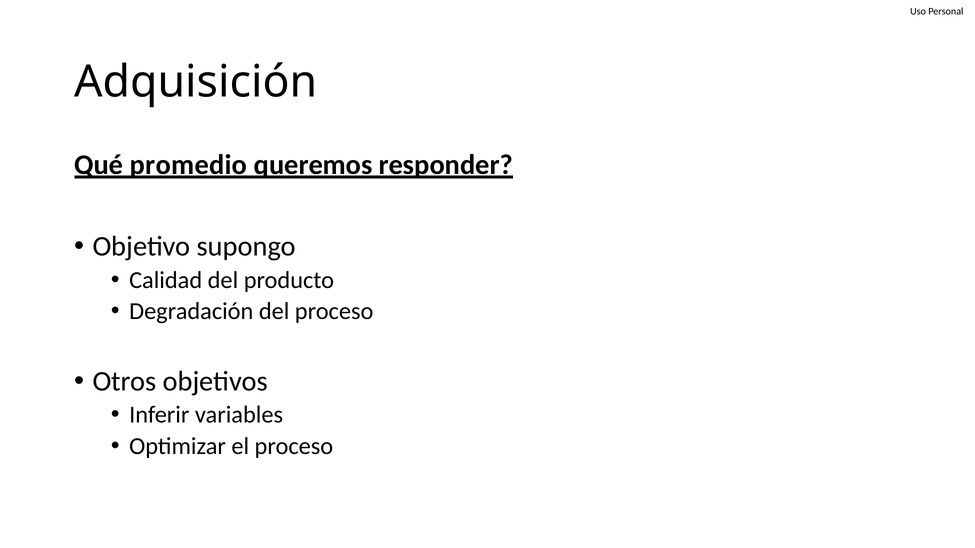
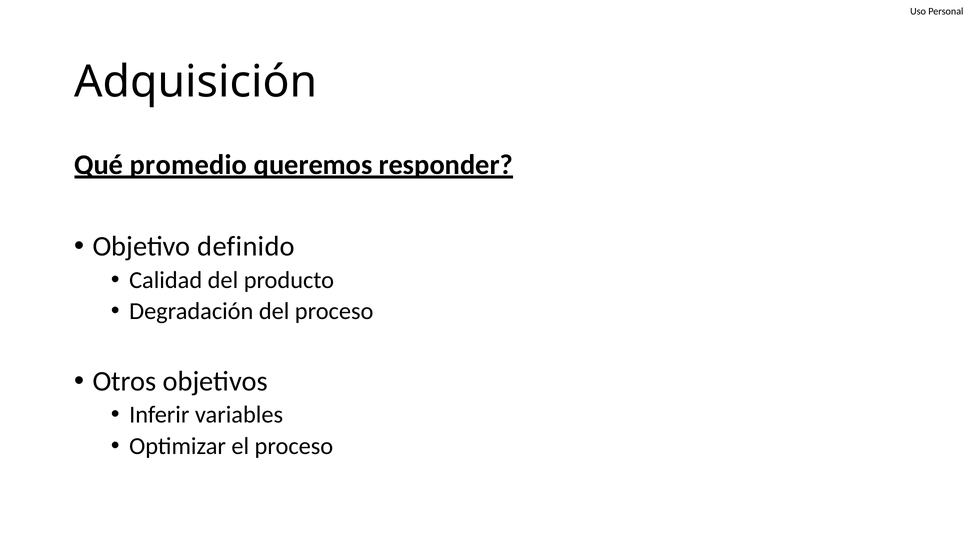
supongo: supongo -> definido (246, 247)
